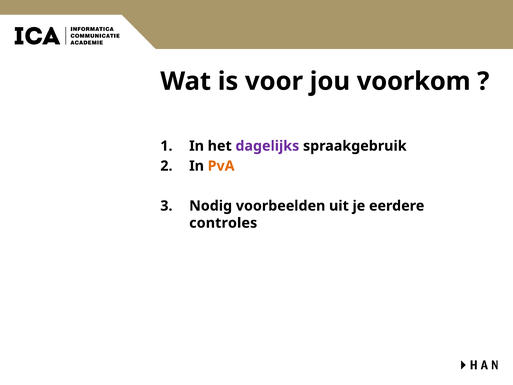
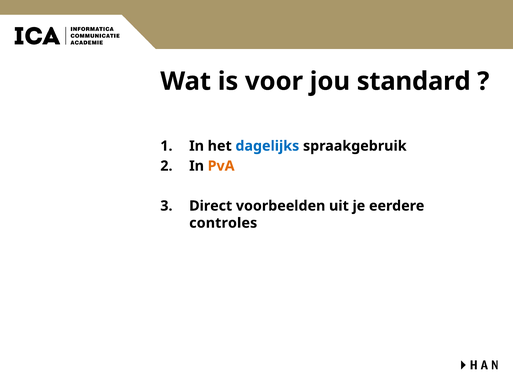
voorkom: voorkom -> standard (414, 81)
dagelijks colour: purple -> blue (267, 146)
Nodig: Nodig -> Direct (211, 206)
